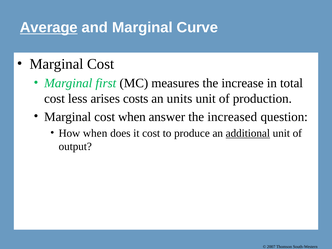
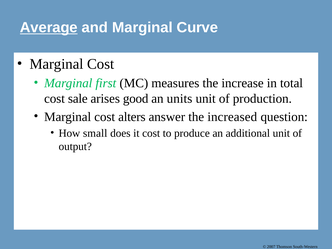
less: less -> sale (78, 99)
costs: costs -> good (136, 99)
cost when: when -> alters (132, 117)
How when: when -> small (95, 133)
additional underline: present -> none (248, 133)
